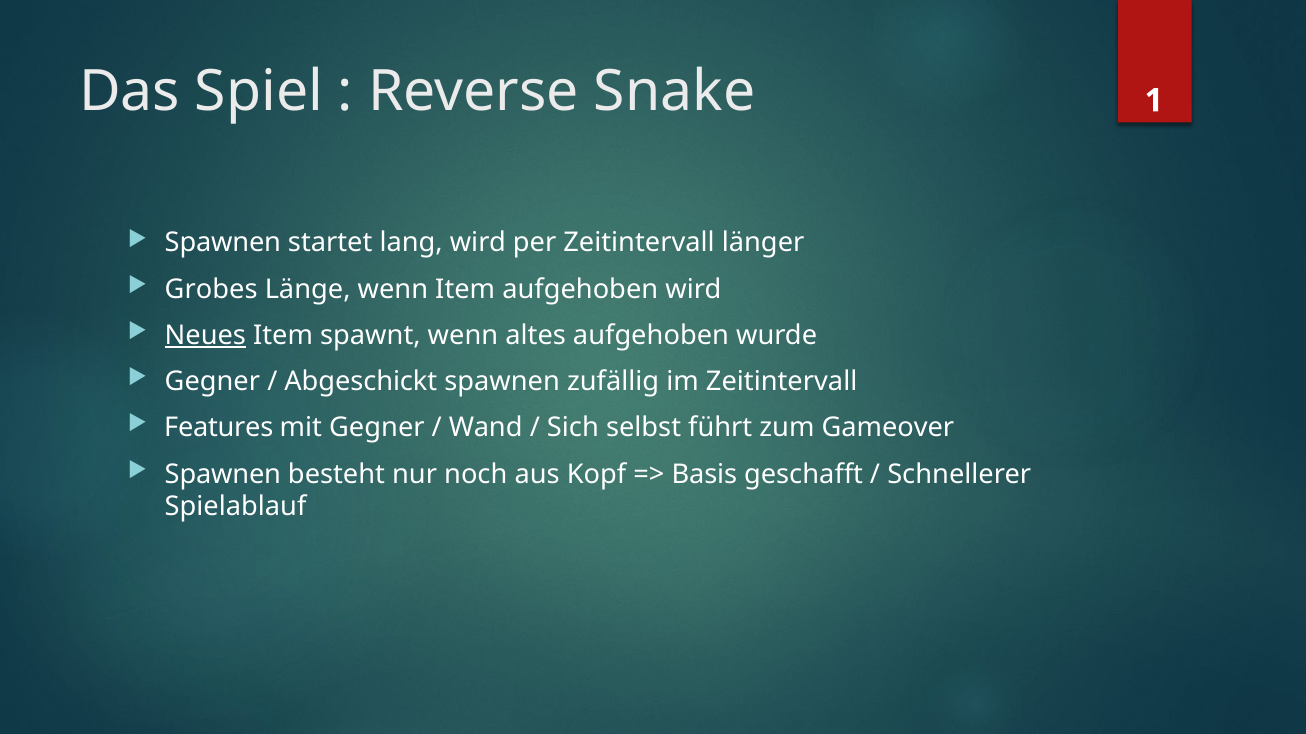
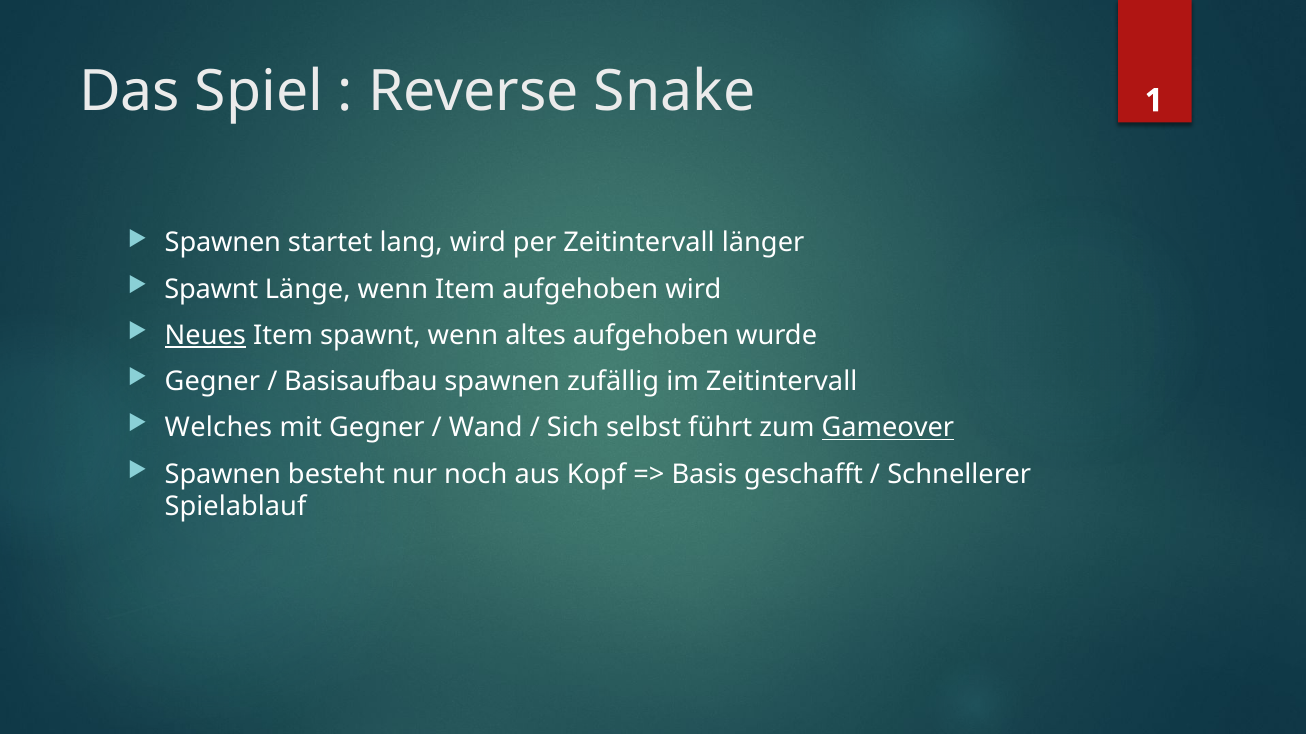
Grobes: Grobes -> Spawnt (211, 289)
Abgeschickt: Abgeschickt -> Basisaufbau (361, 382)
Features: Features -> Welches (219, 428)
Gameover underline: none -> present (888, 428)
